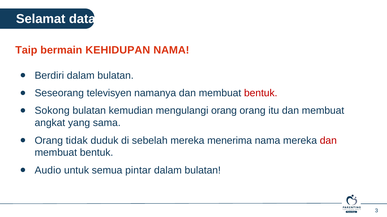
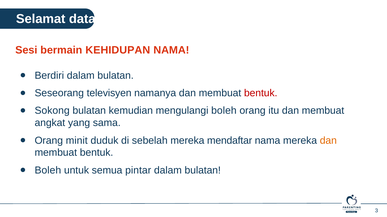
Taip: Taip -> Sesi (26, 50)
mengulangi orang: orang -> boleh (224, 111)
tidak: tidak -> minit (77, 141)
menerima: menerima -> mendaftar (230, 141)
dan colour: red -> orange (328, 141)
Audio: Audio -> Boleh (48, 171)
